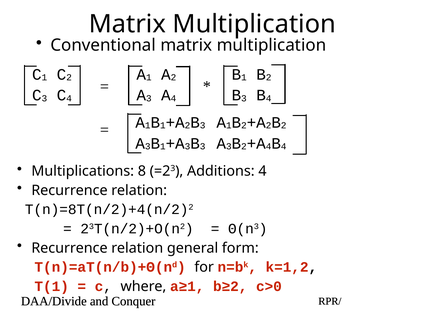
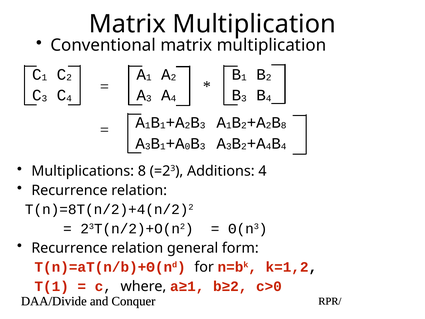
2: 2 -> 8 (284, 125)
3: 3 -> 0 (188, 146)
